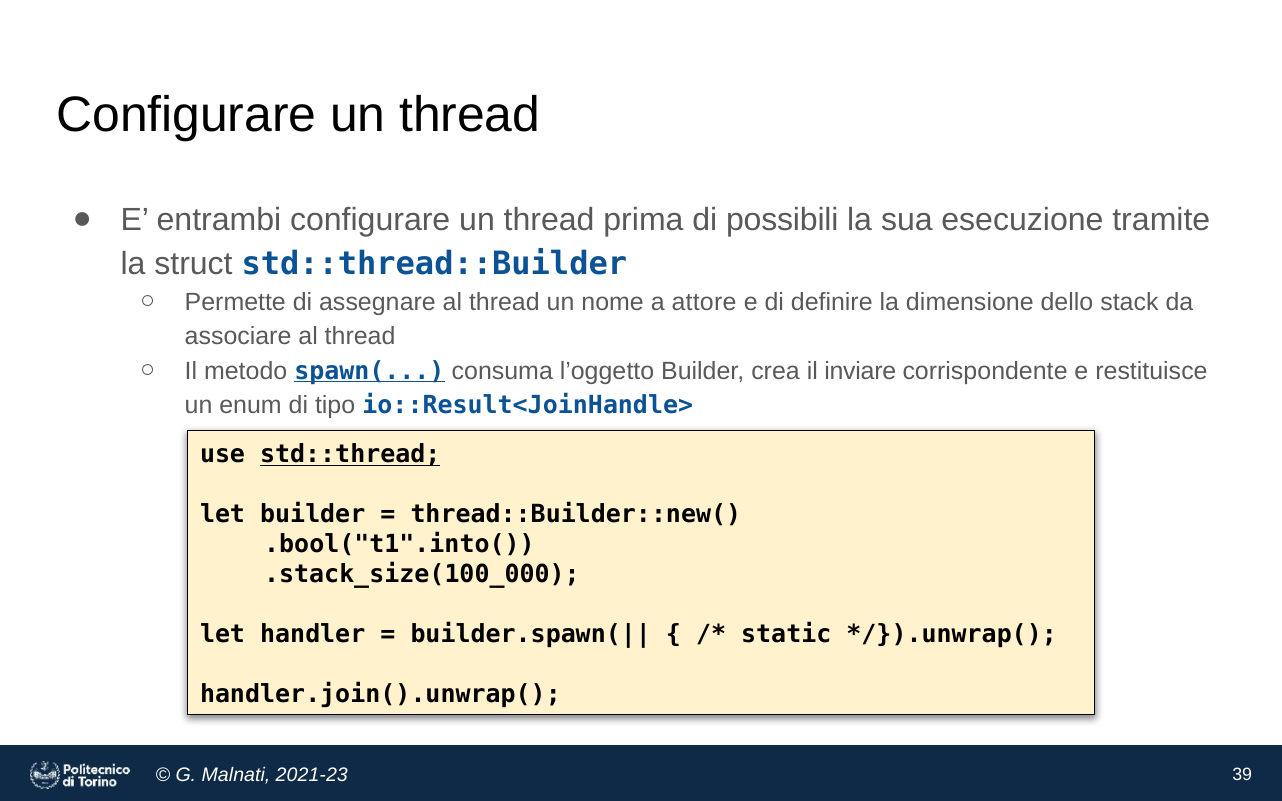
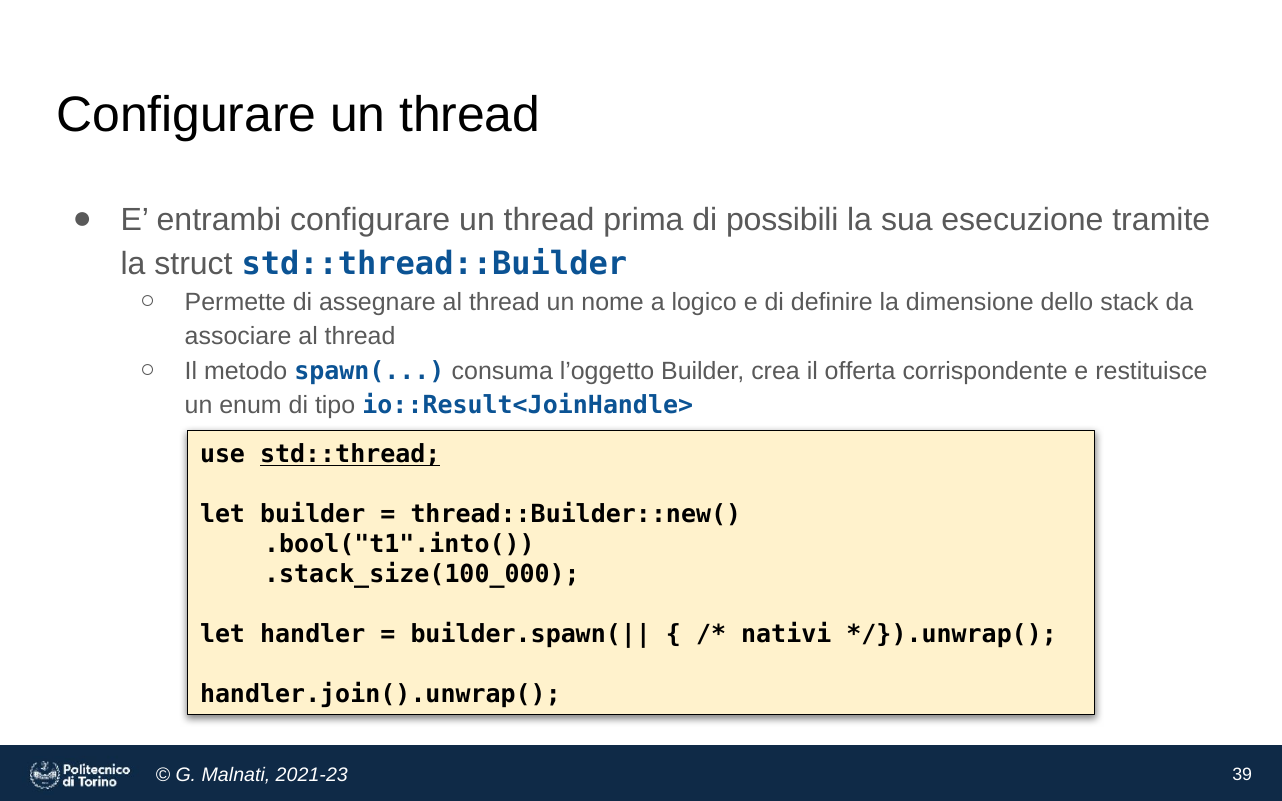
attore: attore -> logico (704, 302)
spawn( underline: present -> none (369, 371)
inviare: inviare -> offerta (860, 371)
static: static -> nativi (786, 634)
